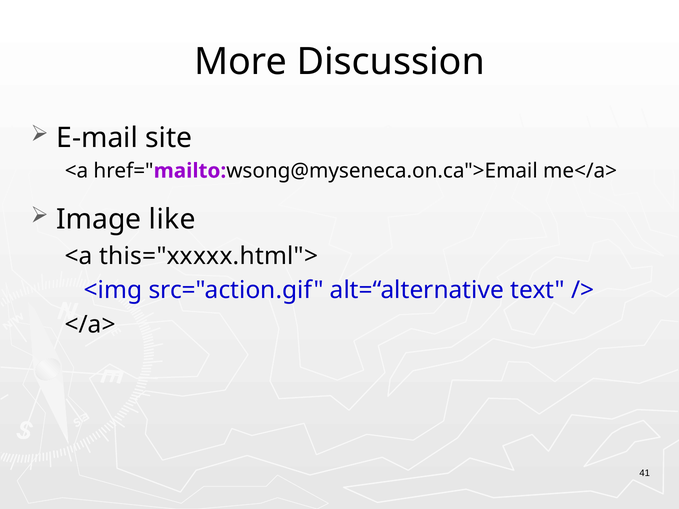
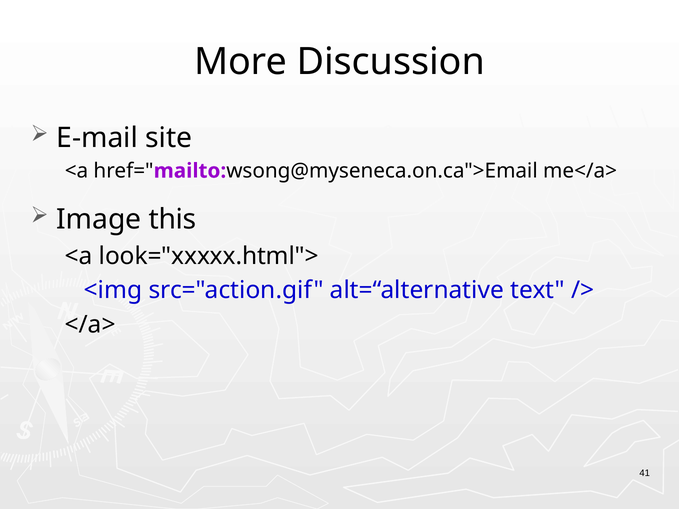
like: like -> this (173, 220)
this="xxxxx.html">: this="xxxxx.html"> -> look="xxxxx.html"> (209, 256)
